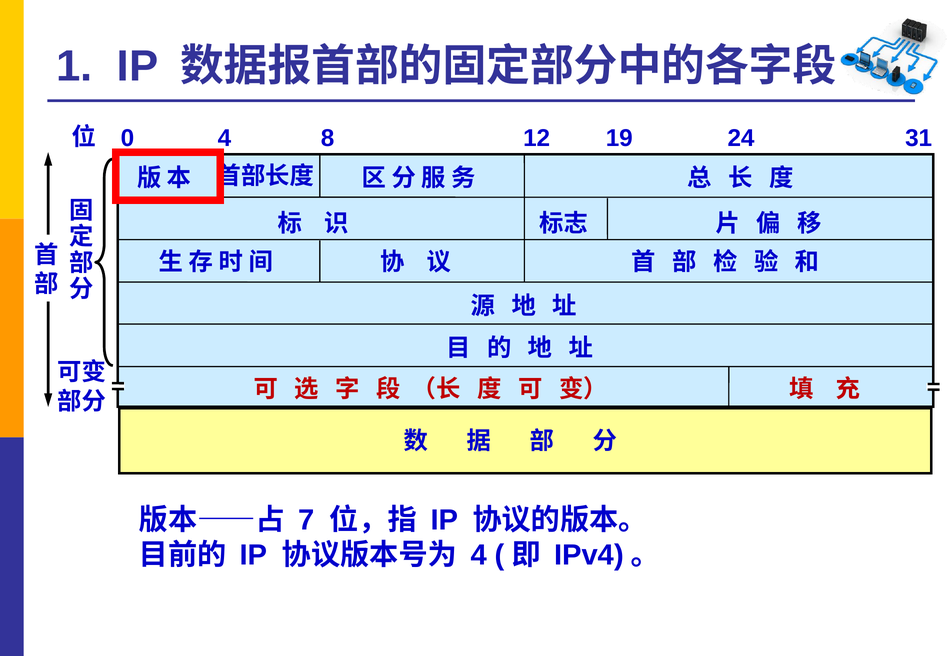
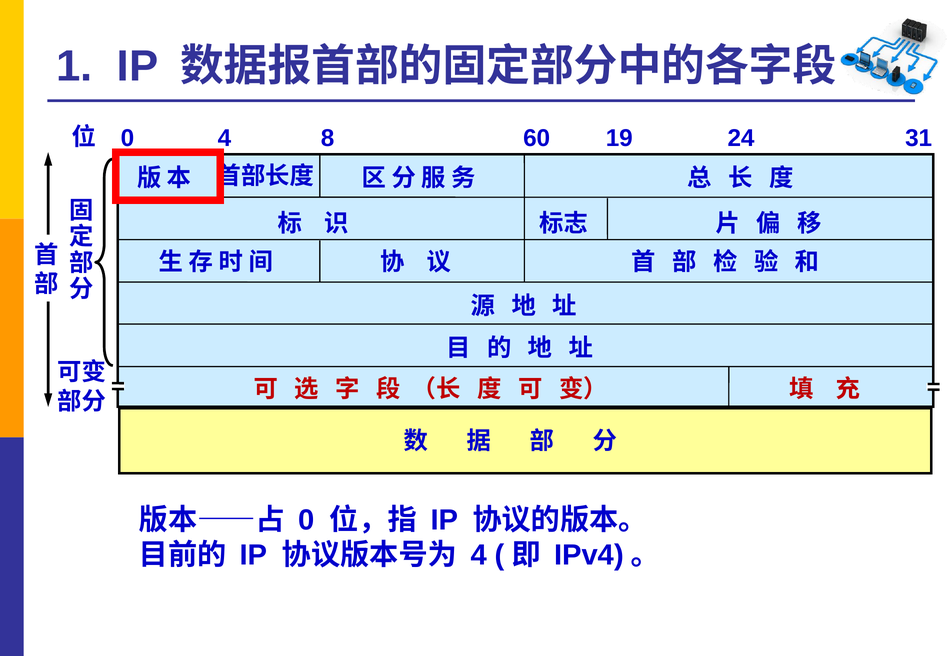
12: 12 -> 60 (537, 138)
7: 7 -> 0 (306, 521)
